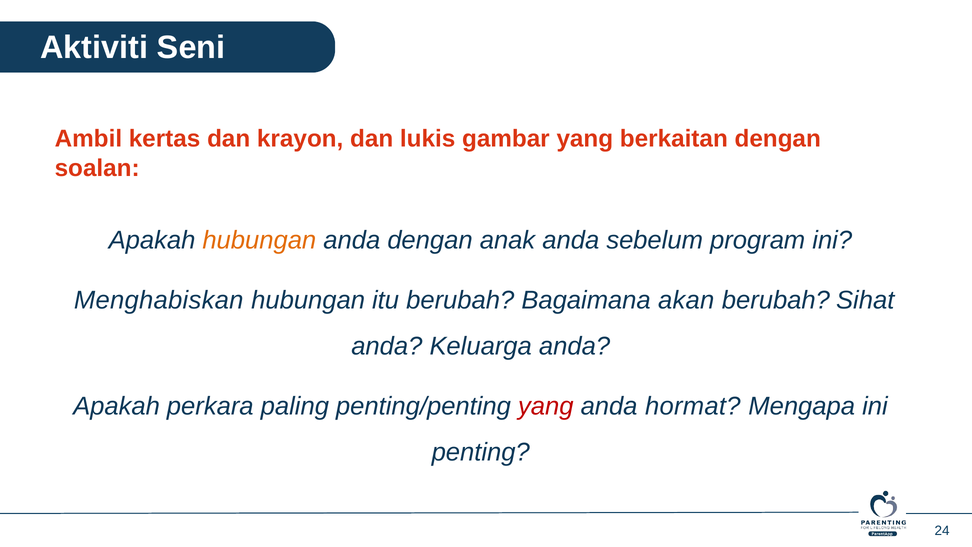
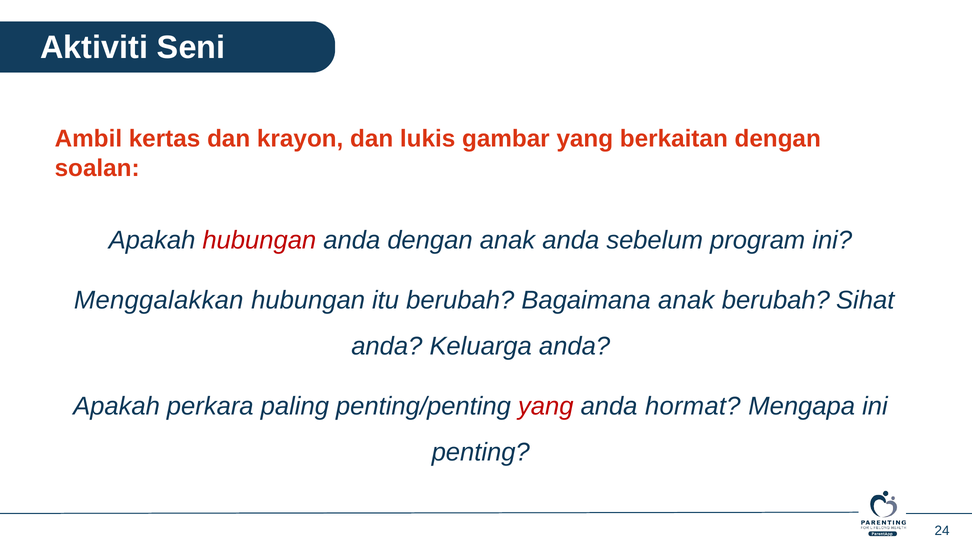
hubungan colour: orange -> red (259, 240)
Menghabiskan: Menghabiskan -> Menggalakkan (159, 300)
Bagaimana akan: akan -> anak (686, 300)
